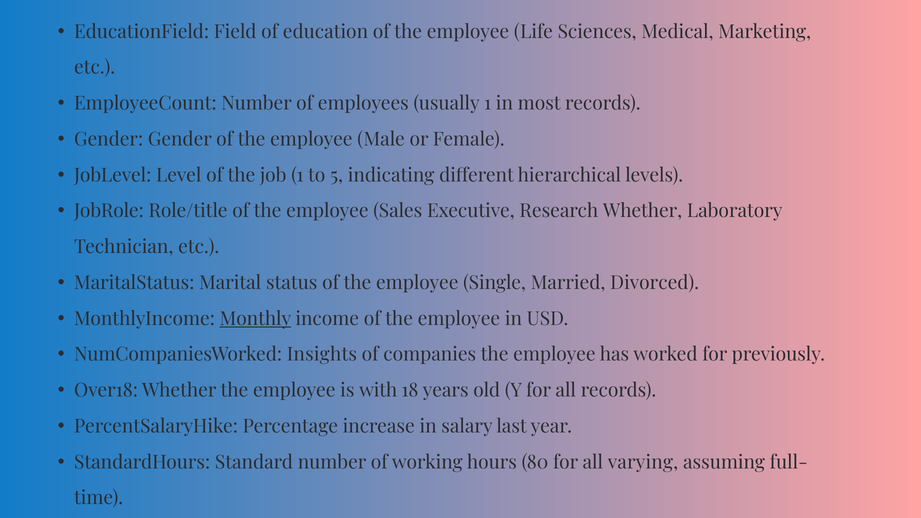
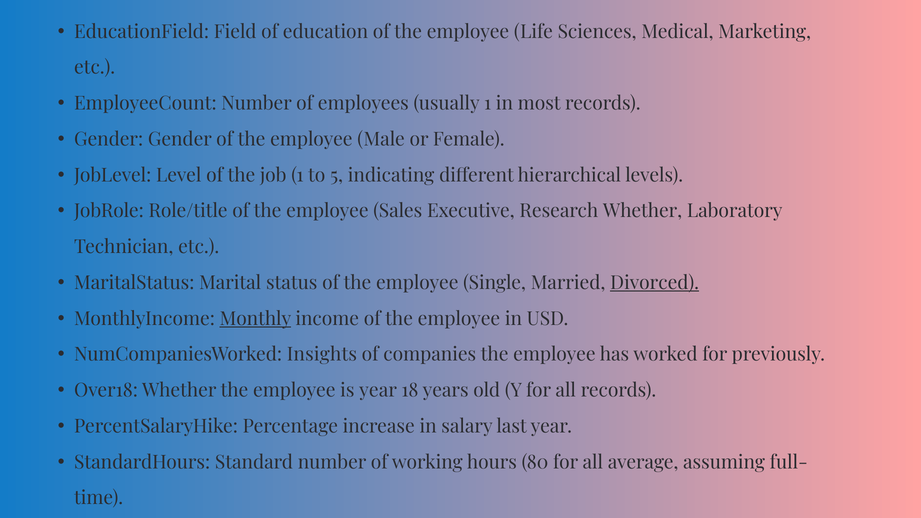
Divorced underline: none -> present (655, 283)
is with: with -> year (378, 391)
varying: varying -> average (643, 462)
